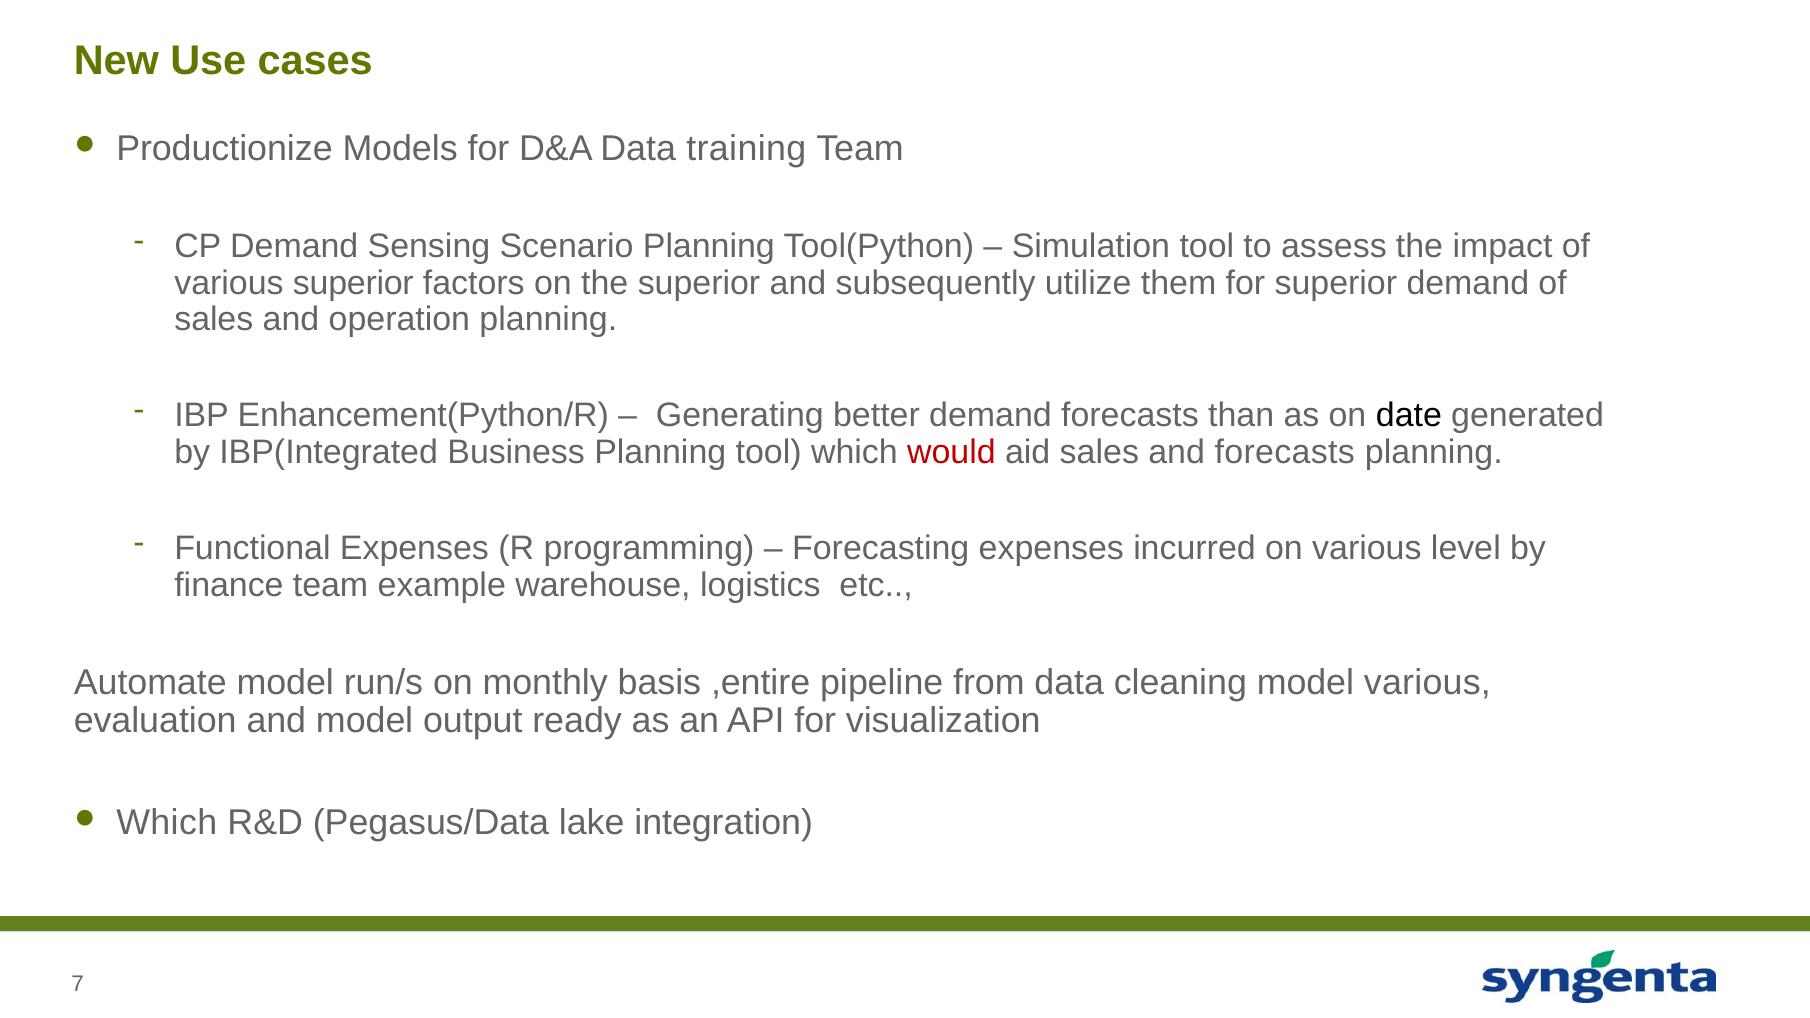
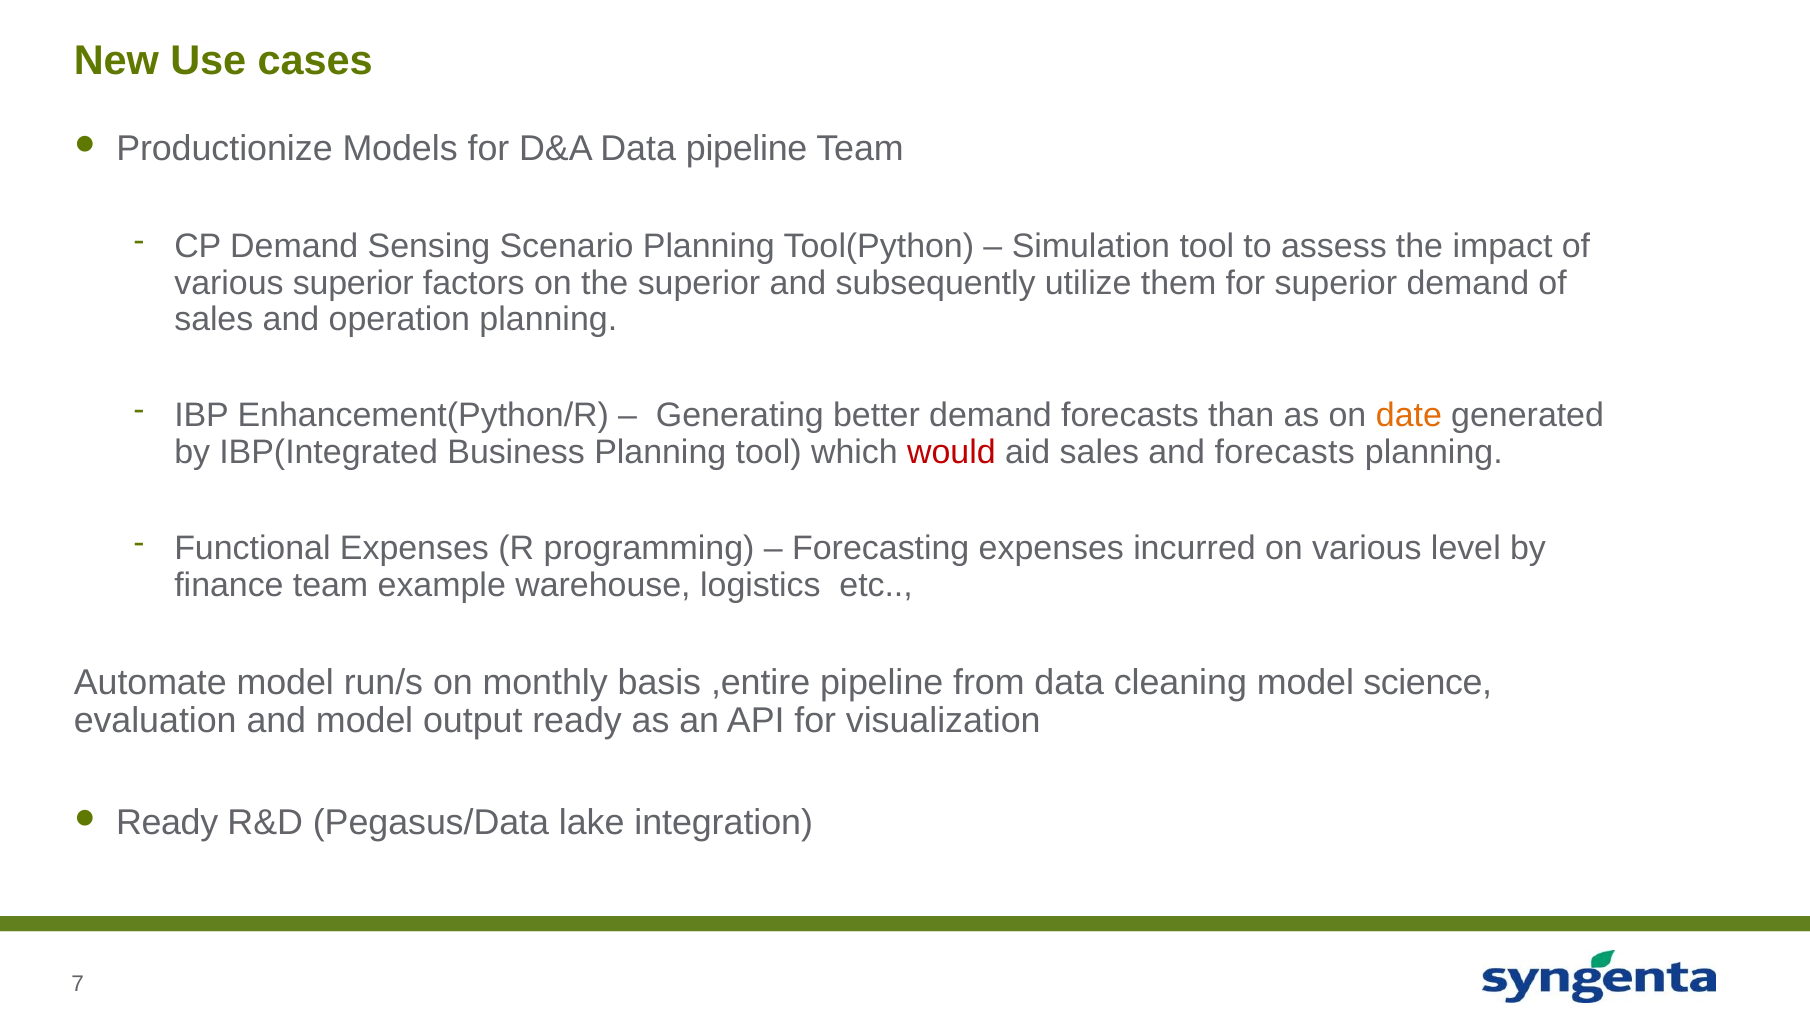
Data training: training -> pipeline (747, 149)
date colour: black -> orange (1409, 416)
model various: various -> science (1428, 682)
Which: Which -> Ready (167, 823)
